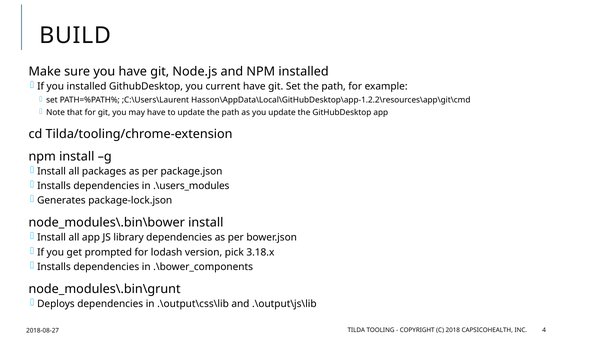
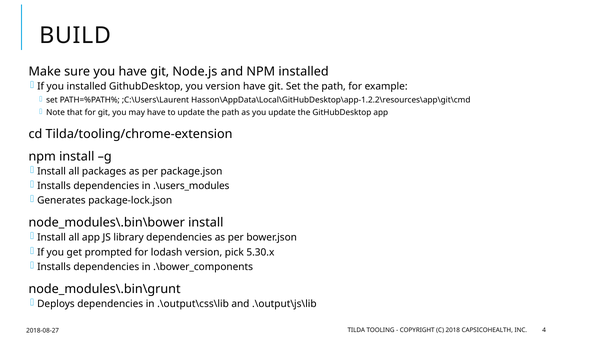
you current: current -> version (223, 87)
3.18.x: 3.18.x -> 5.30.x (260, 252)
